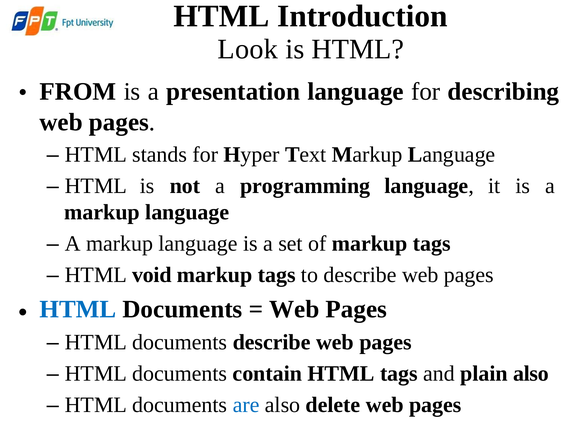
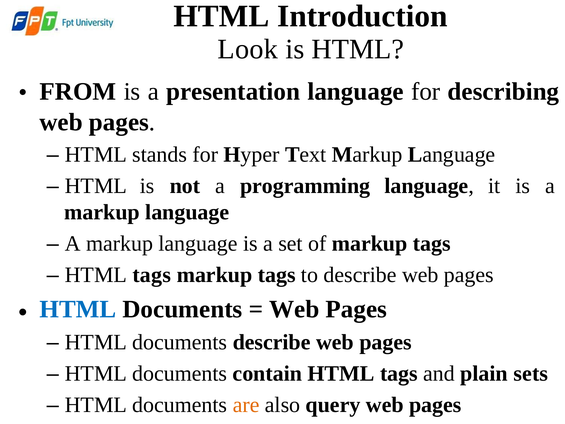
void: void -> tags (152, 275)
plain also: also -> sets (531, 373)
are colour: blue -> orange (246, 405)
delete: delete -> query (333, 405)
